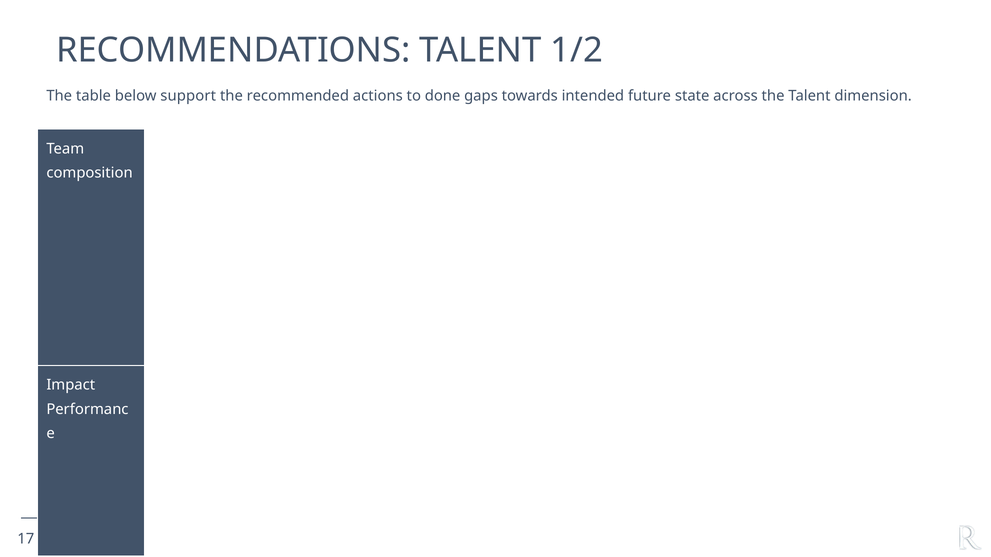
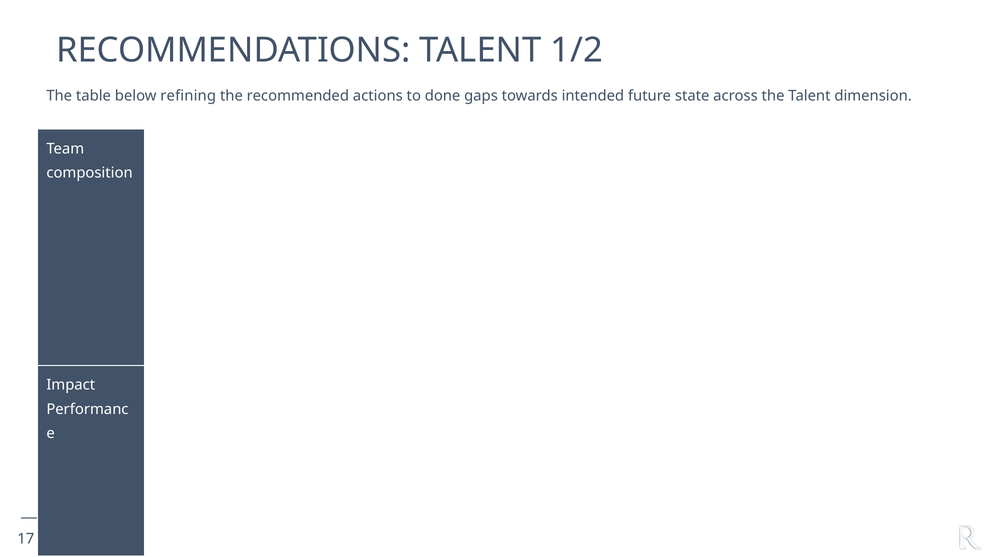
support: support -> refining (188, 96)
